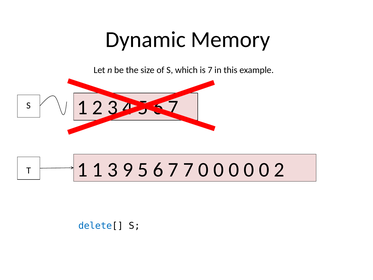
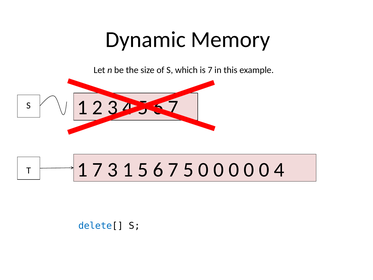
1 1: 1 -> 7 (97, 170)
3 9: 9 -> 1 (128, 170)
7 7: 7 -> 5 (188, 170)
0 2: 2 -> 4 (279, 170)
